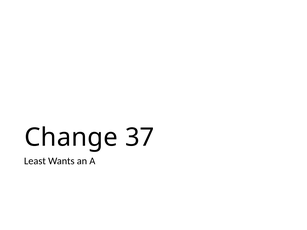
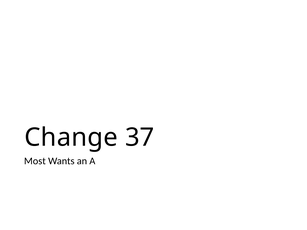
Least: Least -> Most (35, 161)
